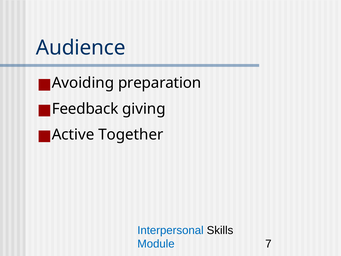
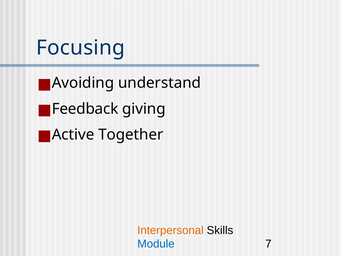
Audience: Audience -> Focusing (81, 48)
preparation: preparation -> understand (160, 83)
Interpersonal colour: blue -> orange (170, 230)
